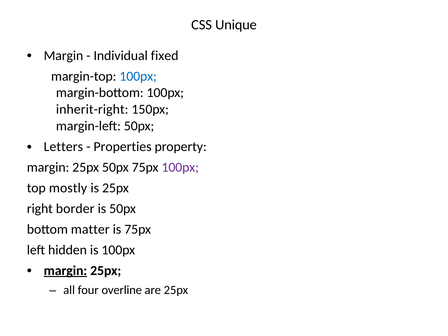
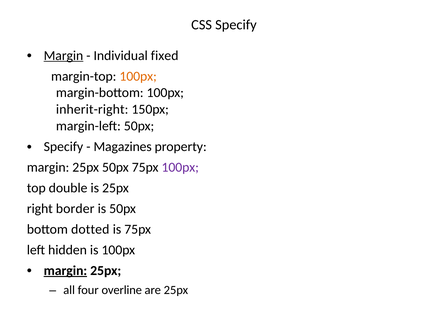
CSS Unique: Unique -> Specify (236, 25)
Margin underline: none -> present (63, 56)
100px colour: blue -> orange (138, 76)
Letters: Letters -> Specify (63, 147)
Properties: Properties -> Magazines (123, 147)
mostly: mostly -> double (68, 188)
matter: matter -> dotted (90, 229)
